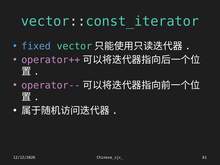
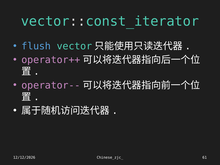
fixed: fixed -> flush (36, 46)
